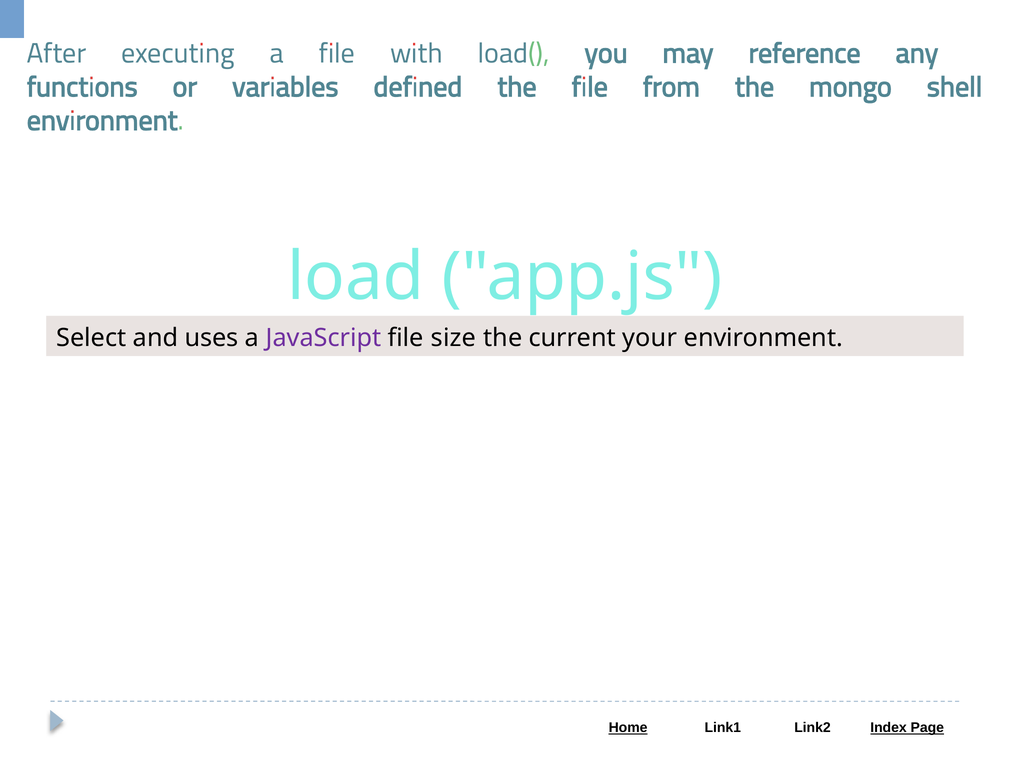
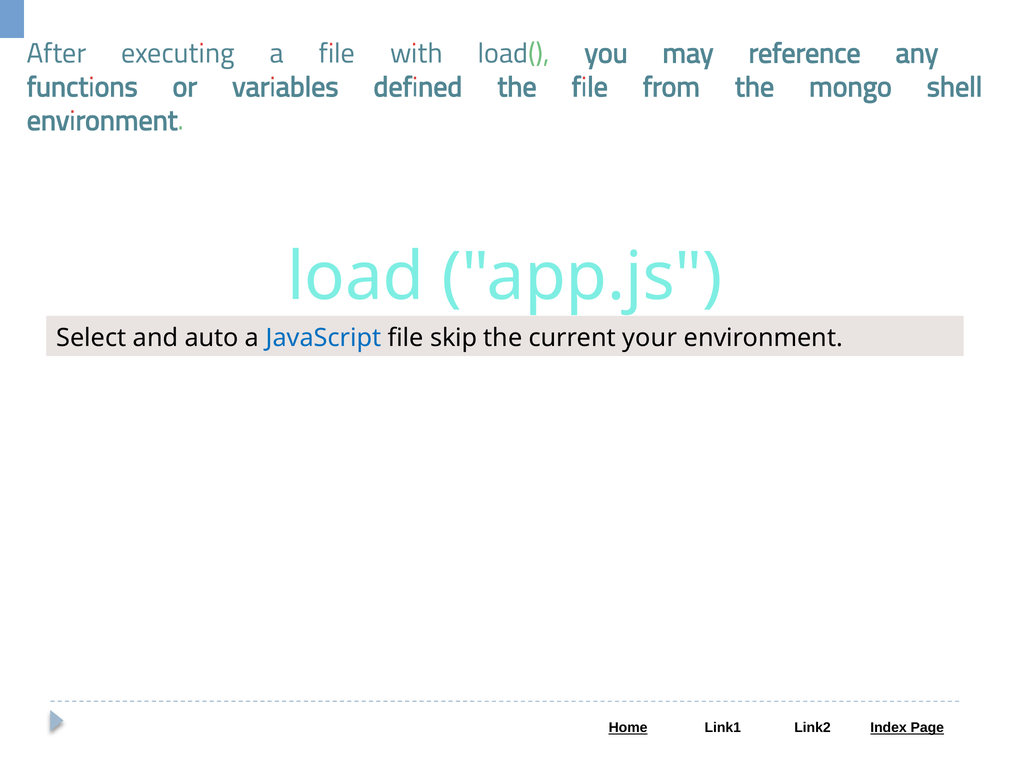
uses: uses -> auto (212, 338)
JavaScript colour: purple -> blue (324, 338)
size: size -> skip (454, 338)
